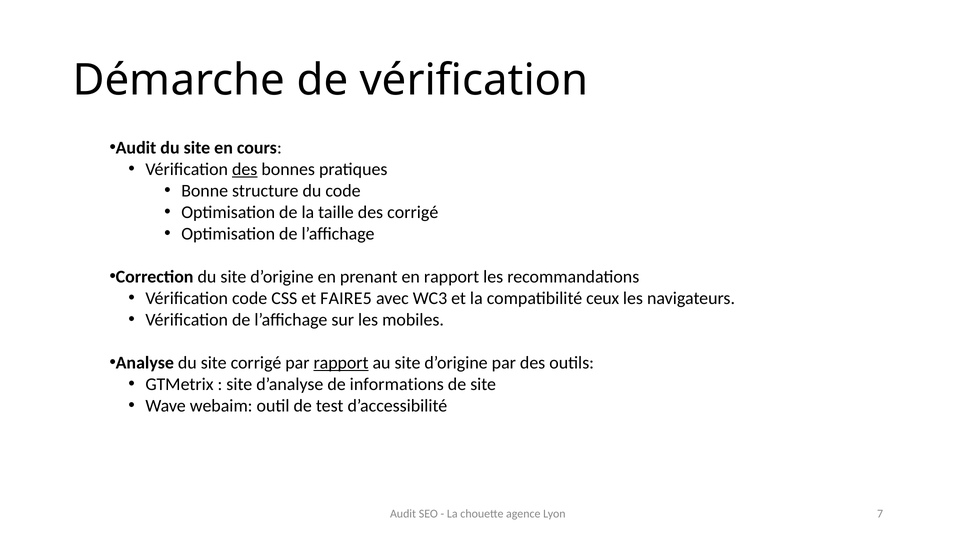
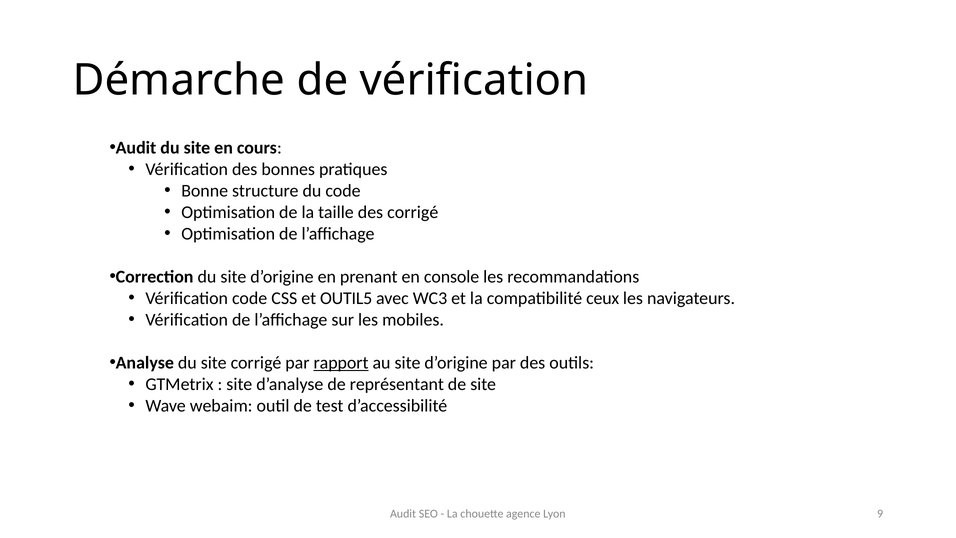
des underline: present -> none (245, 169)
en rapport: rapport -> console (452, 277)
FAIRE5: FAIRE5 -> OUTIL5 (346, 298)
informations: informations -> représentant (397, 384)
7: 7 -> 9 (880, 513)
